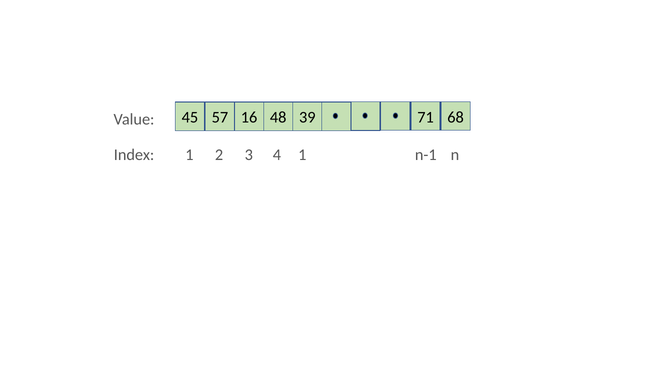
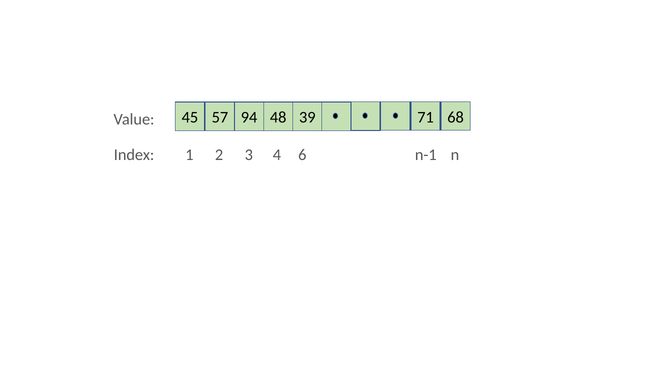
16: 16 -> 94 (249, 117)
4 1: 1 -> 6 (302, 155)
